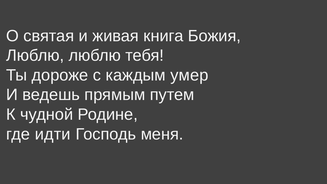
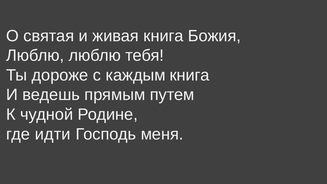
каждым умер: умер -> книга (190, 75)
